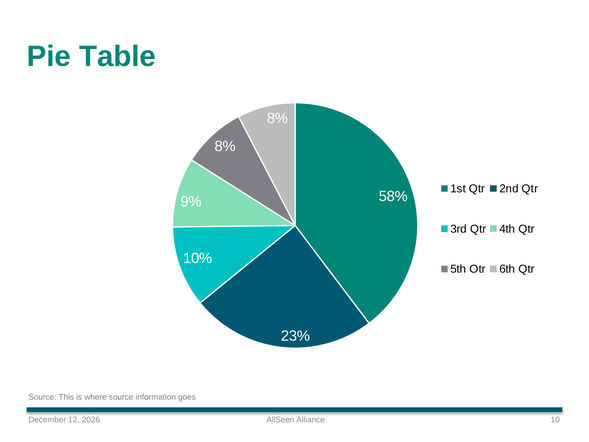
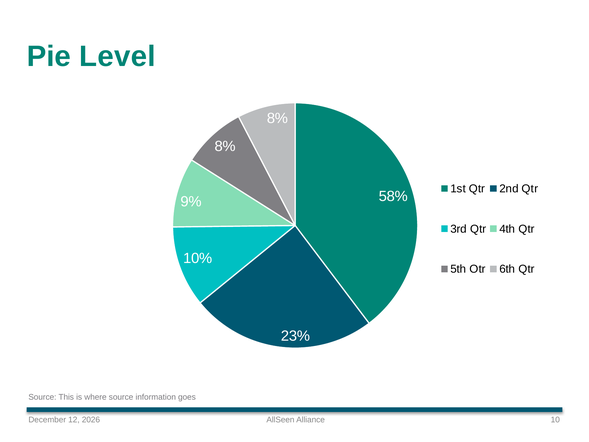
Table: Table -> Level (117, 56)
